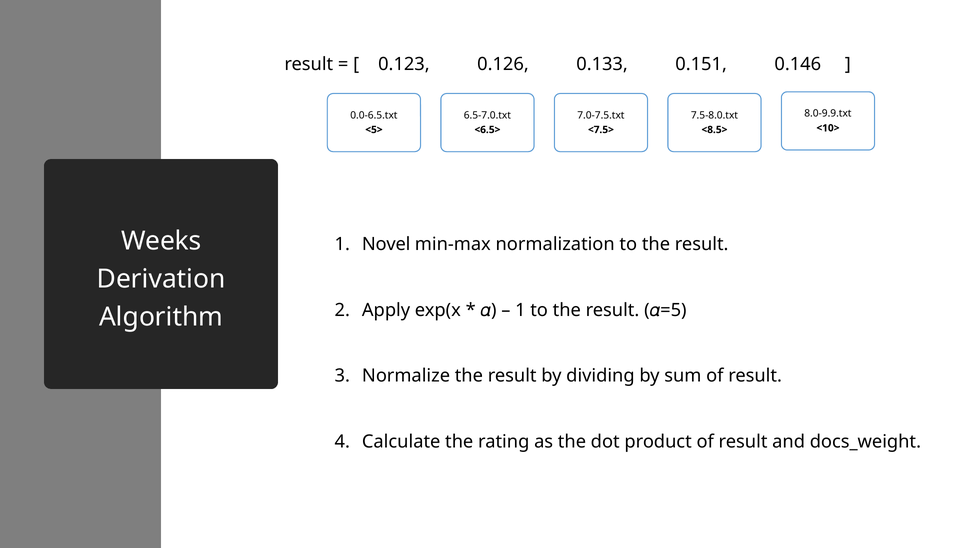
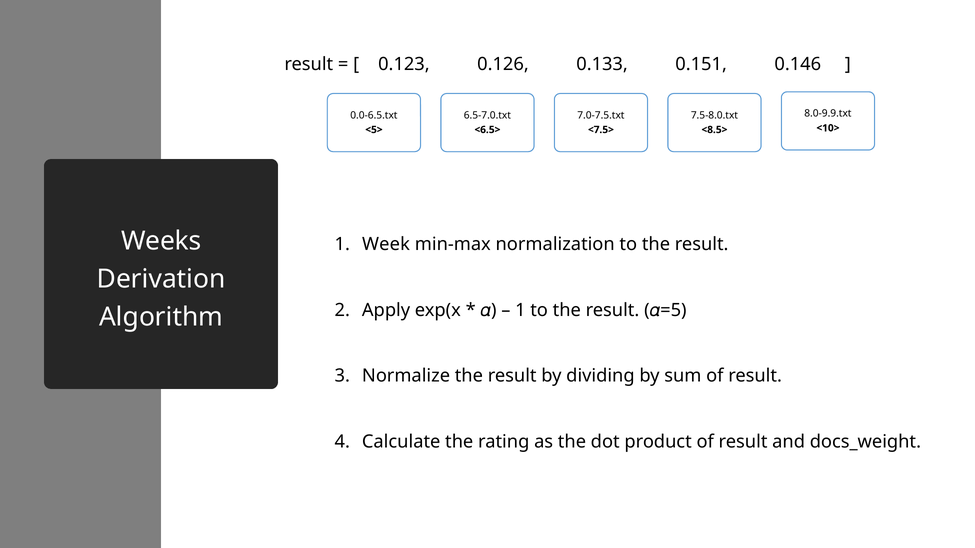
Novel: Novel -> Week (386, 245)
